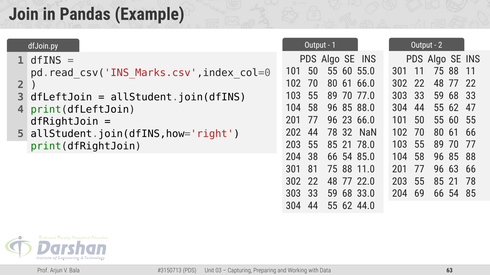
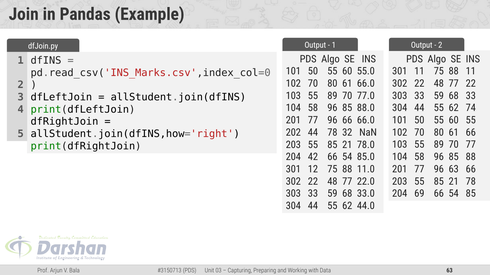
47: 47 -> 74 (471, 108)
96 23: 23 -> 66 (347, 120)
38: 38 -> 42 (313, 157)
81: 81 -> 12 (313, 169)
